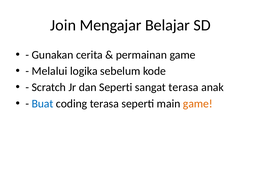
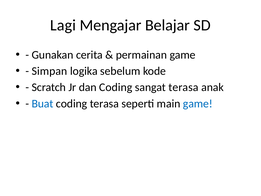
Join: Join -> Lagi (63, 25)
Melalui: Melalui -> Simpan (49, 71)
dan Seperti: Seperti -> Coding (116, 87)
game colour: orange -> blue (198, 103)
